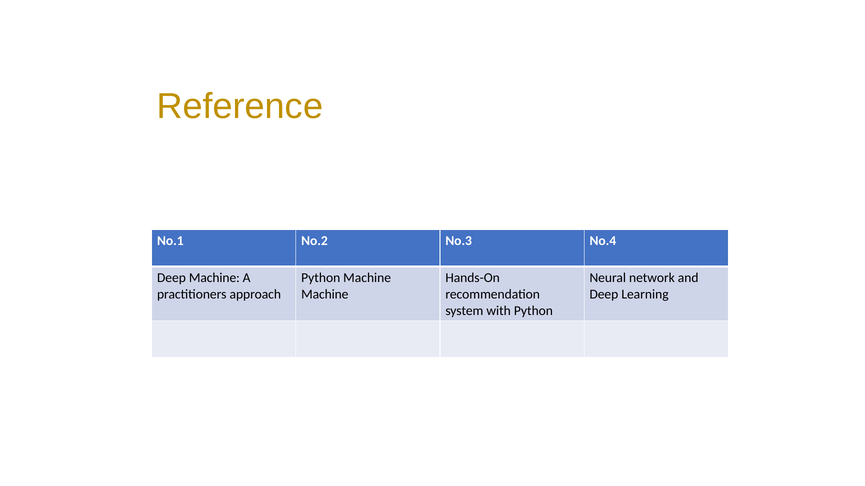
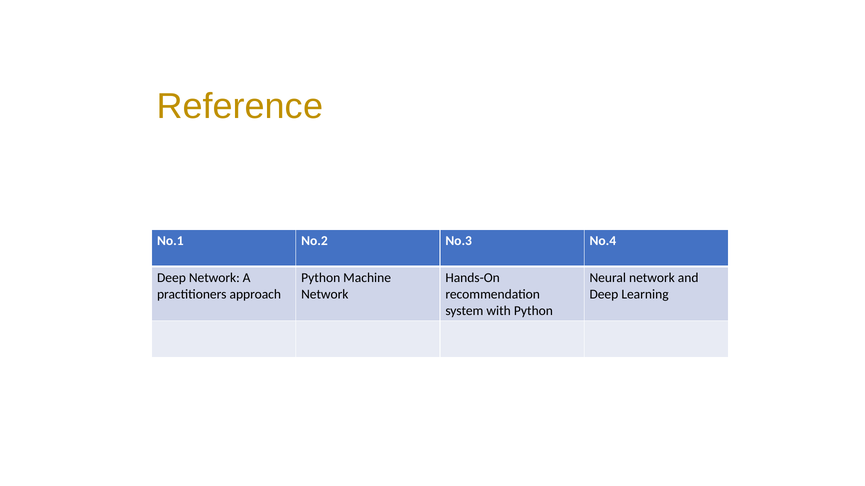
Deep Machine: Machine -> Network (214, 278)
Machine: Machine -> Network (325, 295)
